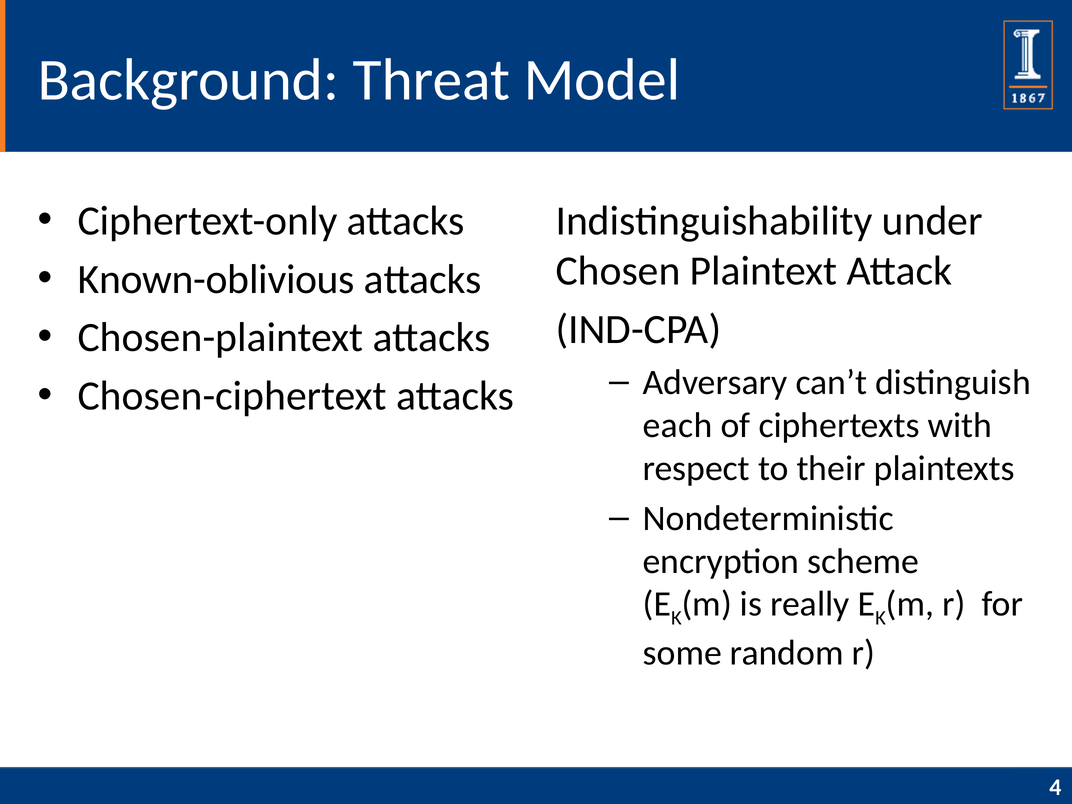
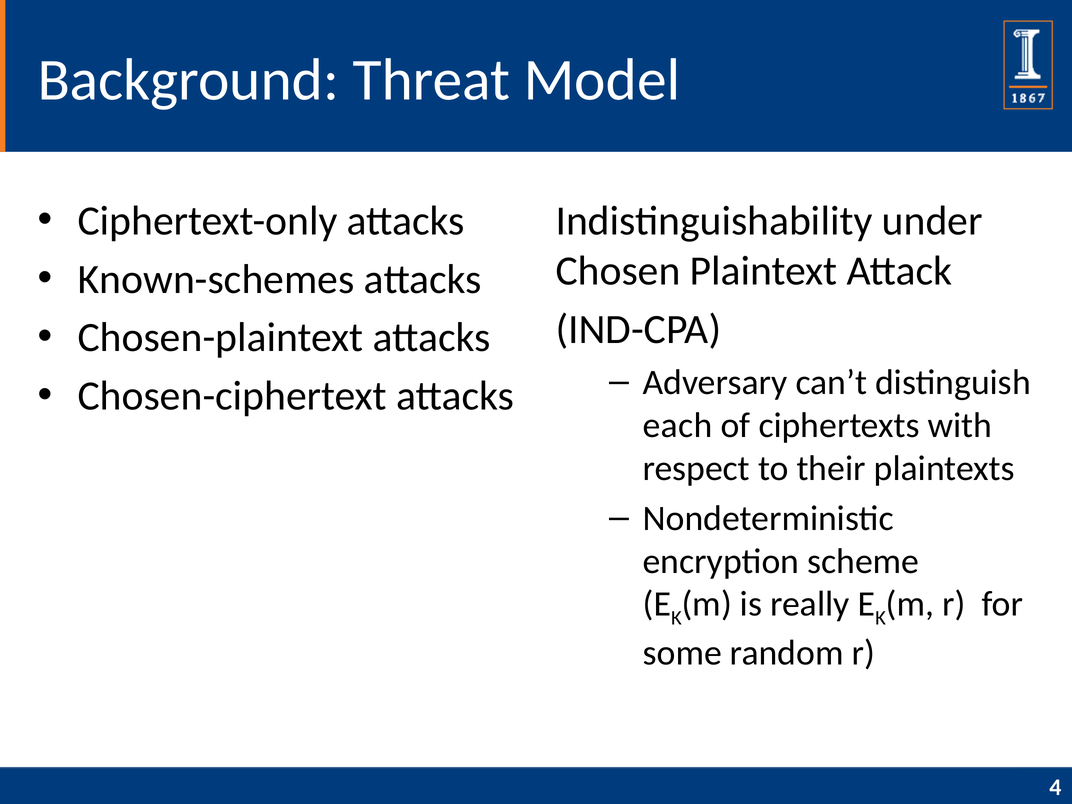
Known-oblivious: Known-oblivious -> Known-schemes (216, 279)
